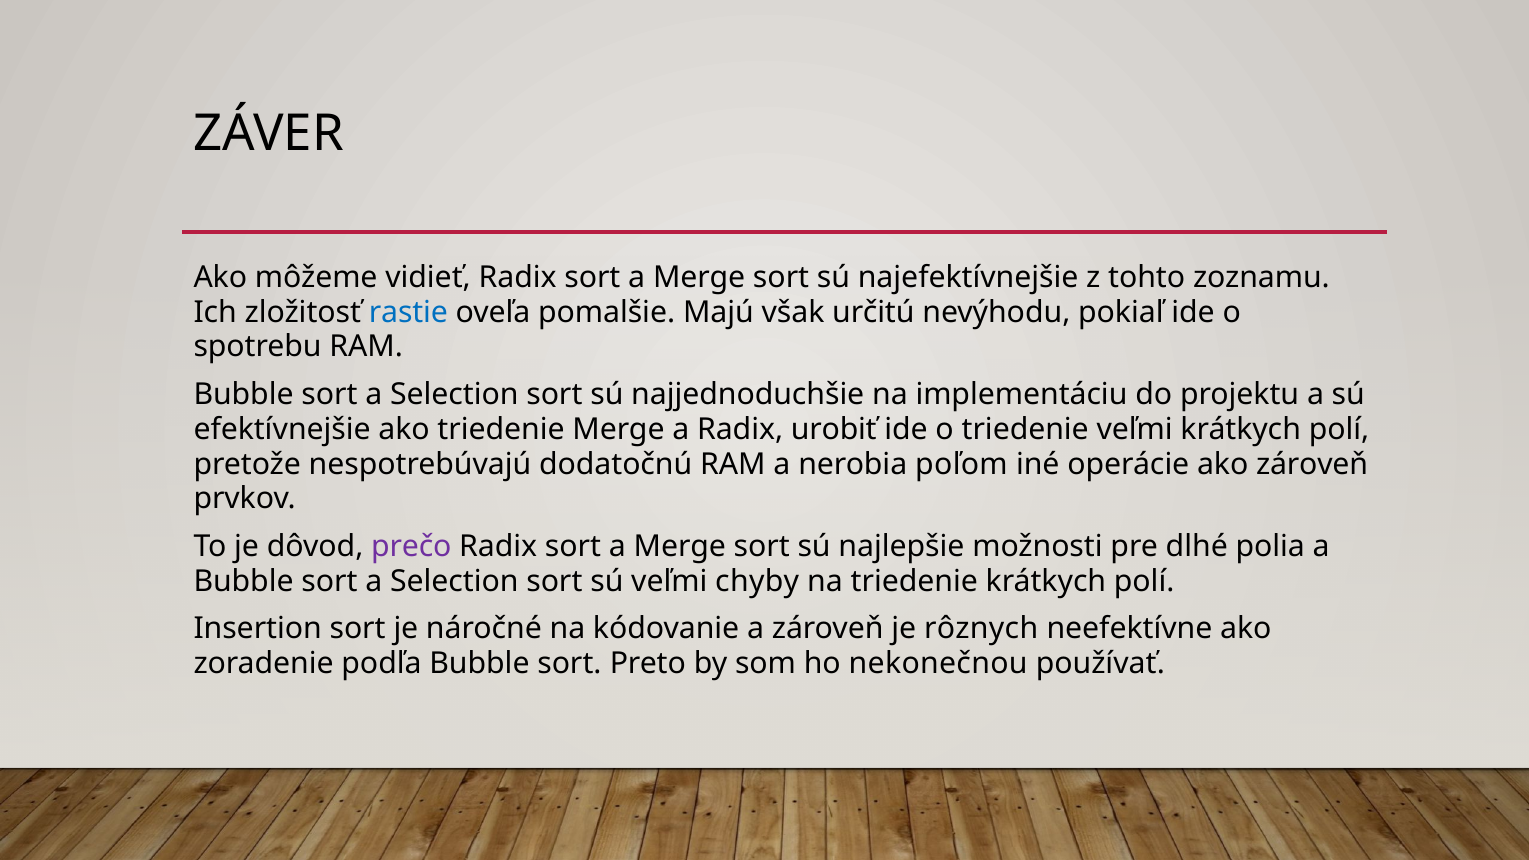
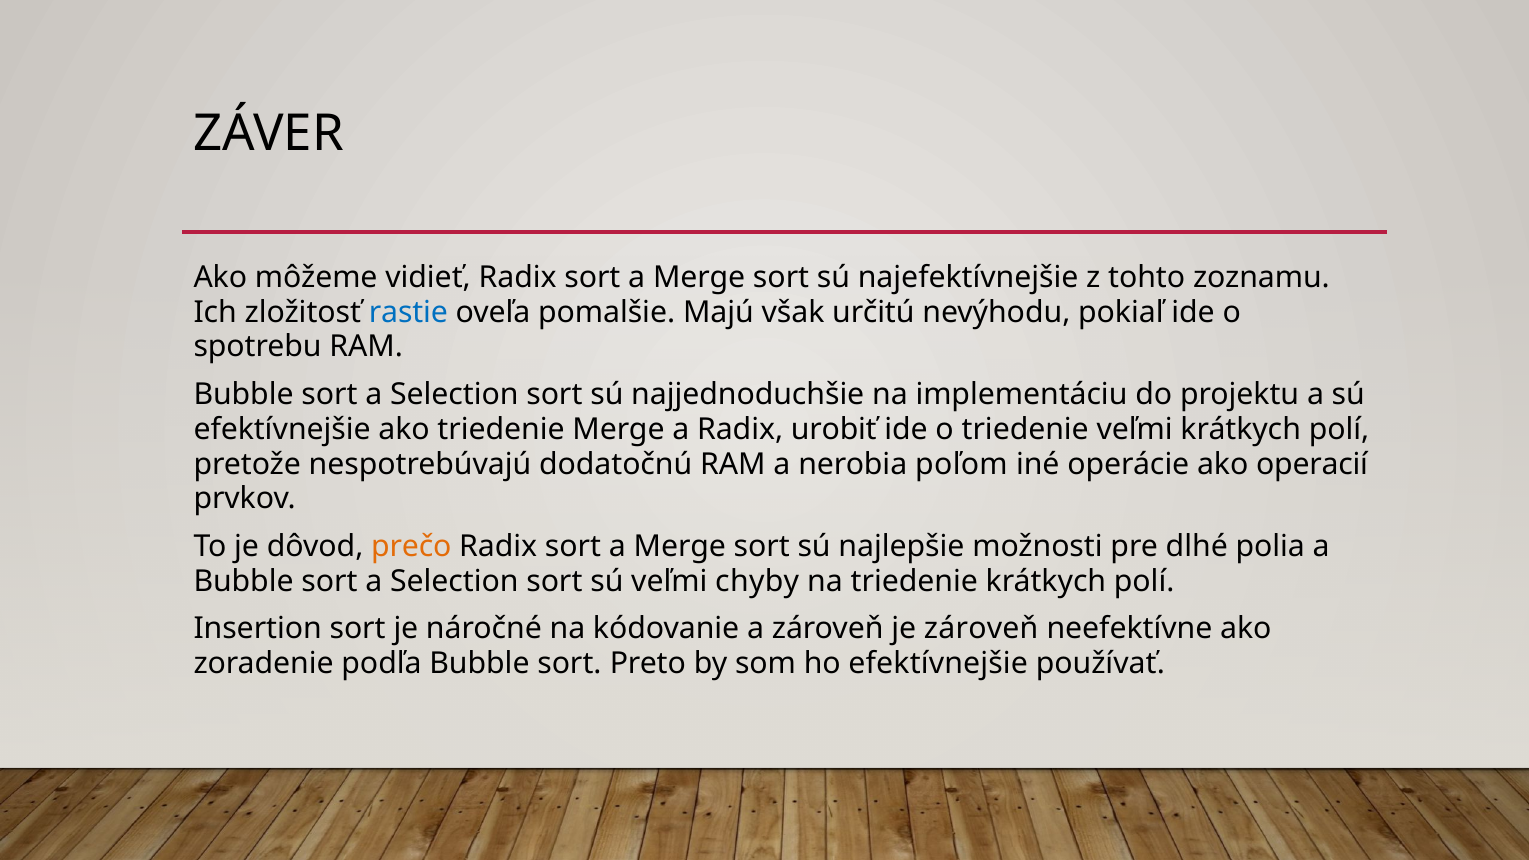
ako zároveň: zároveň -> operacií (1312, 464)
prečo colour: purple -> orange (411, 546)
je rôznych: rôznych -> zároveň (981, 629)
ho nekonečnou: nekonečnou -> efektívnejšie (938, 664)
